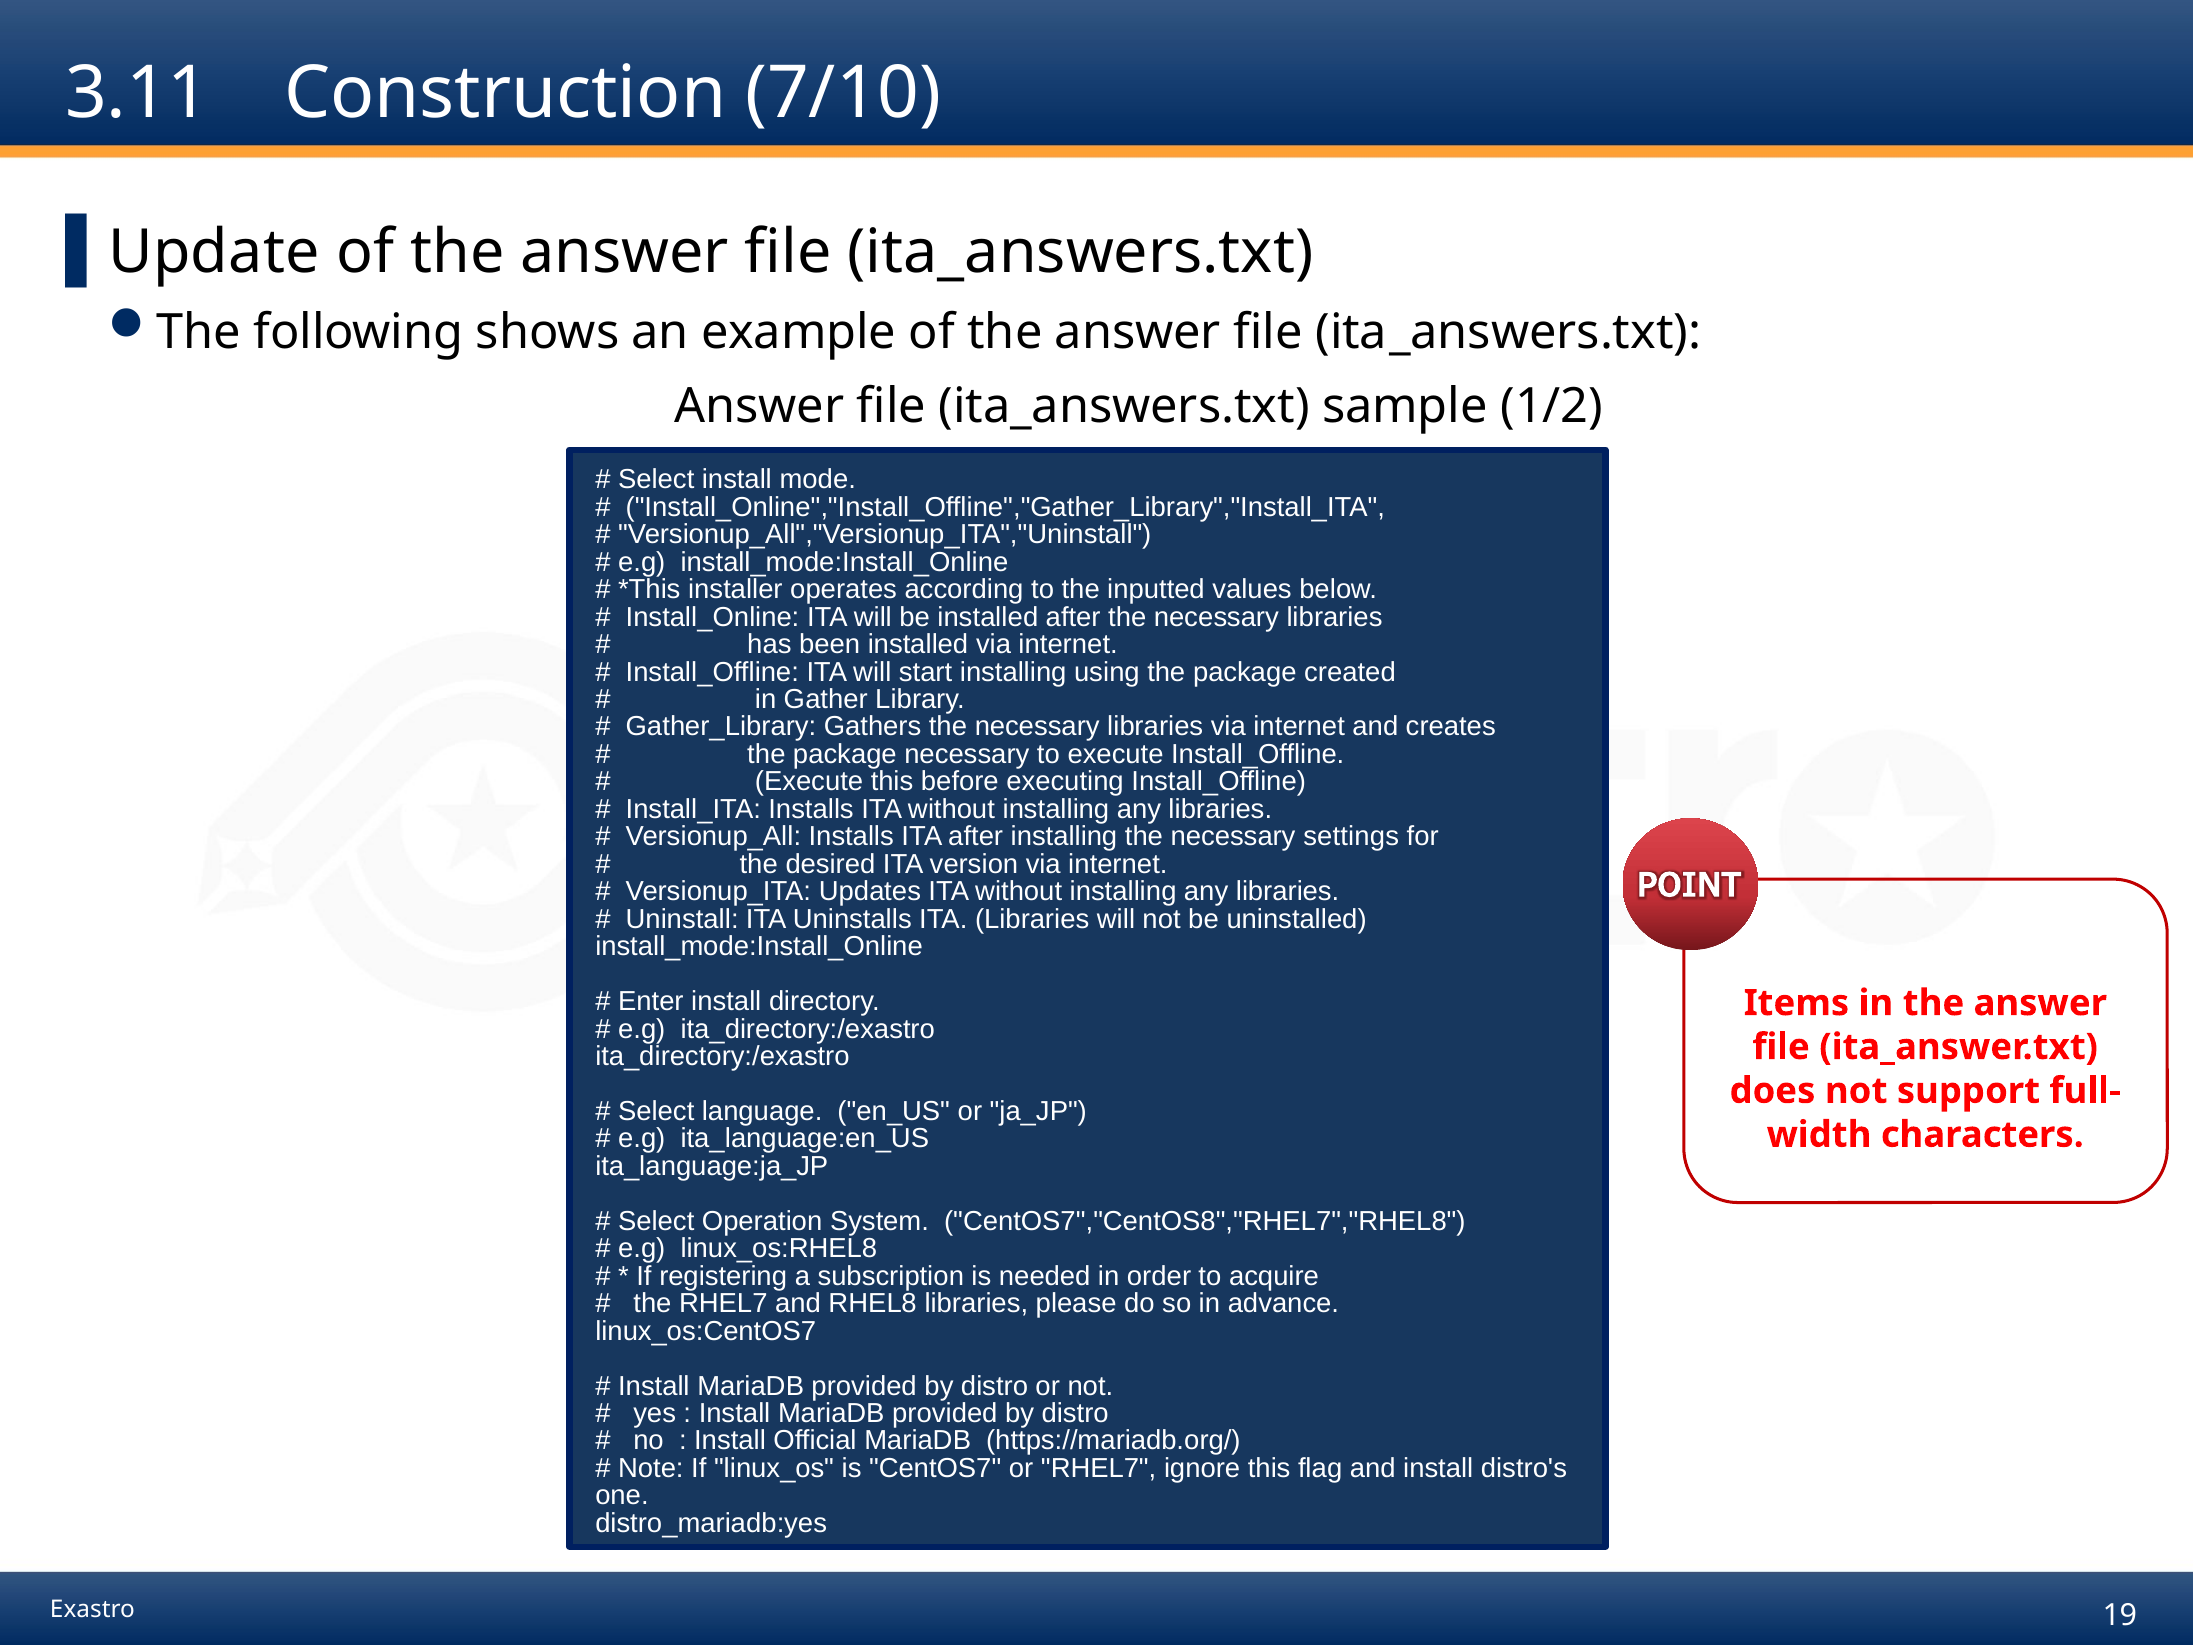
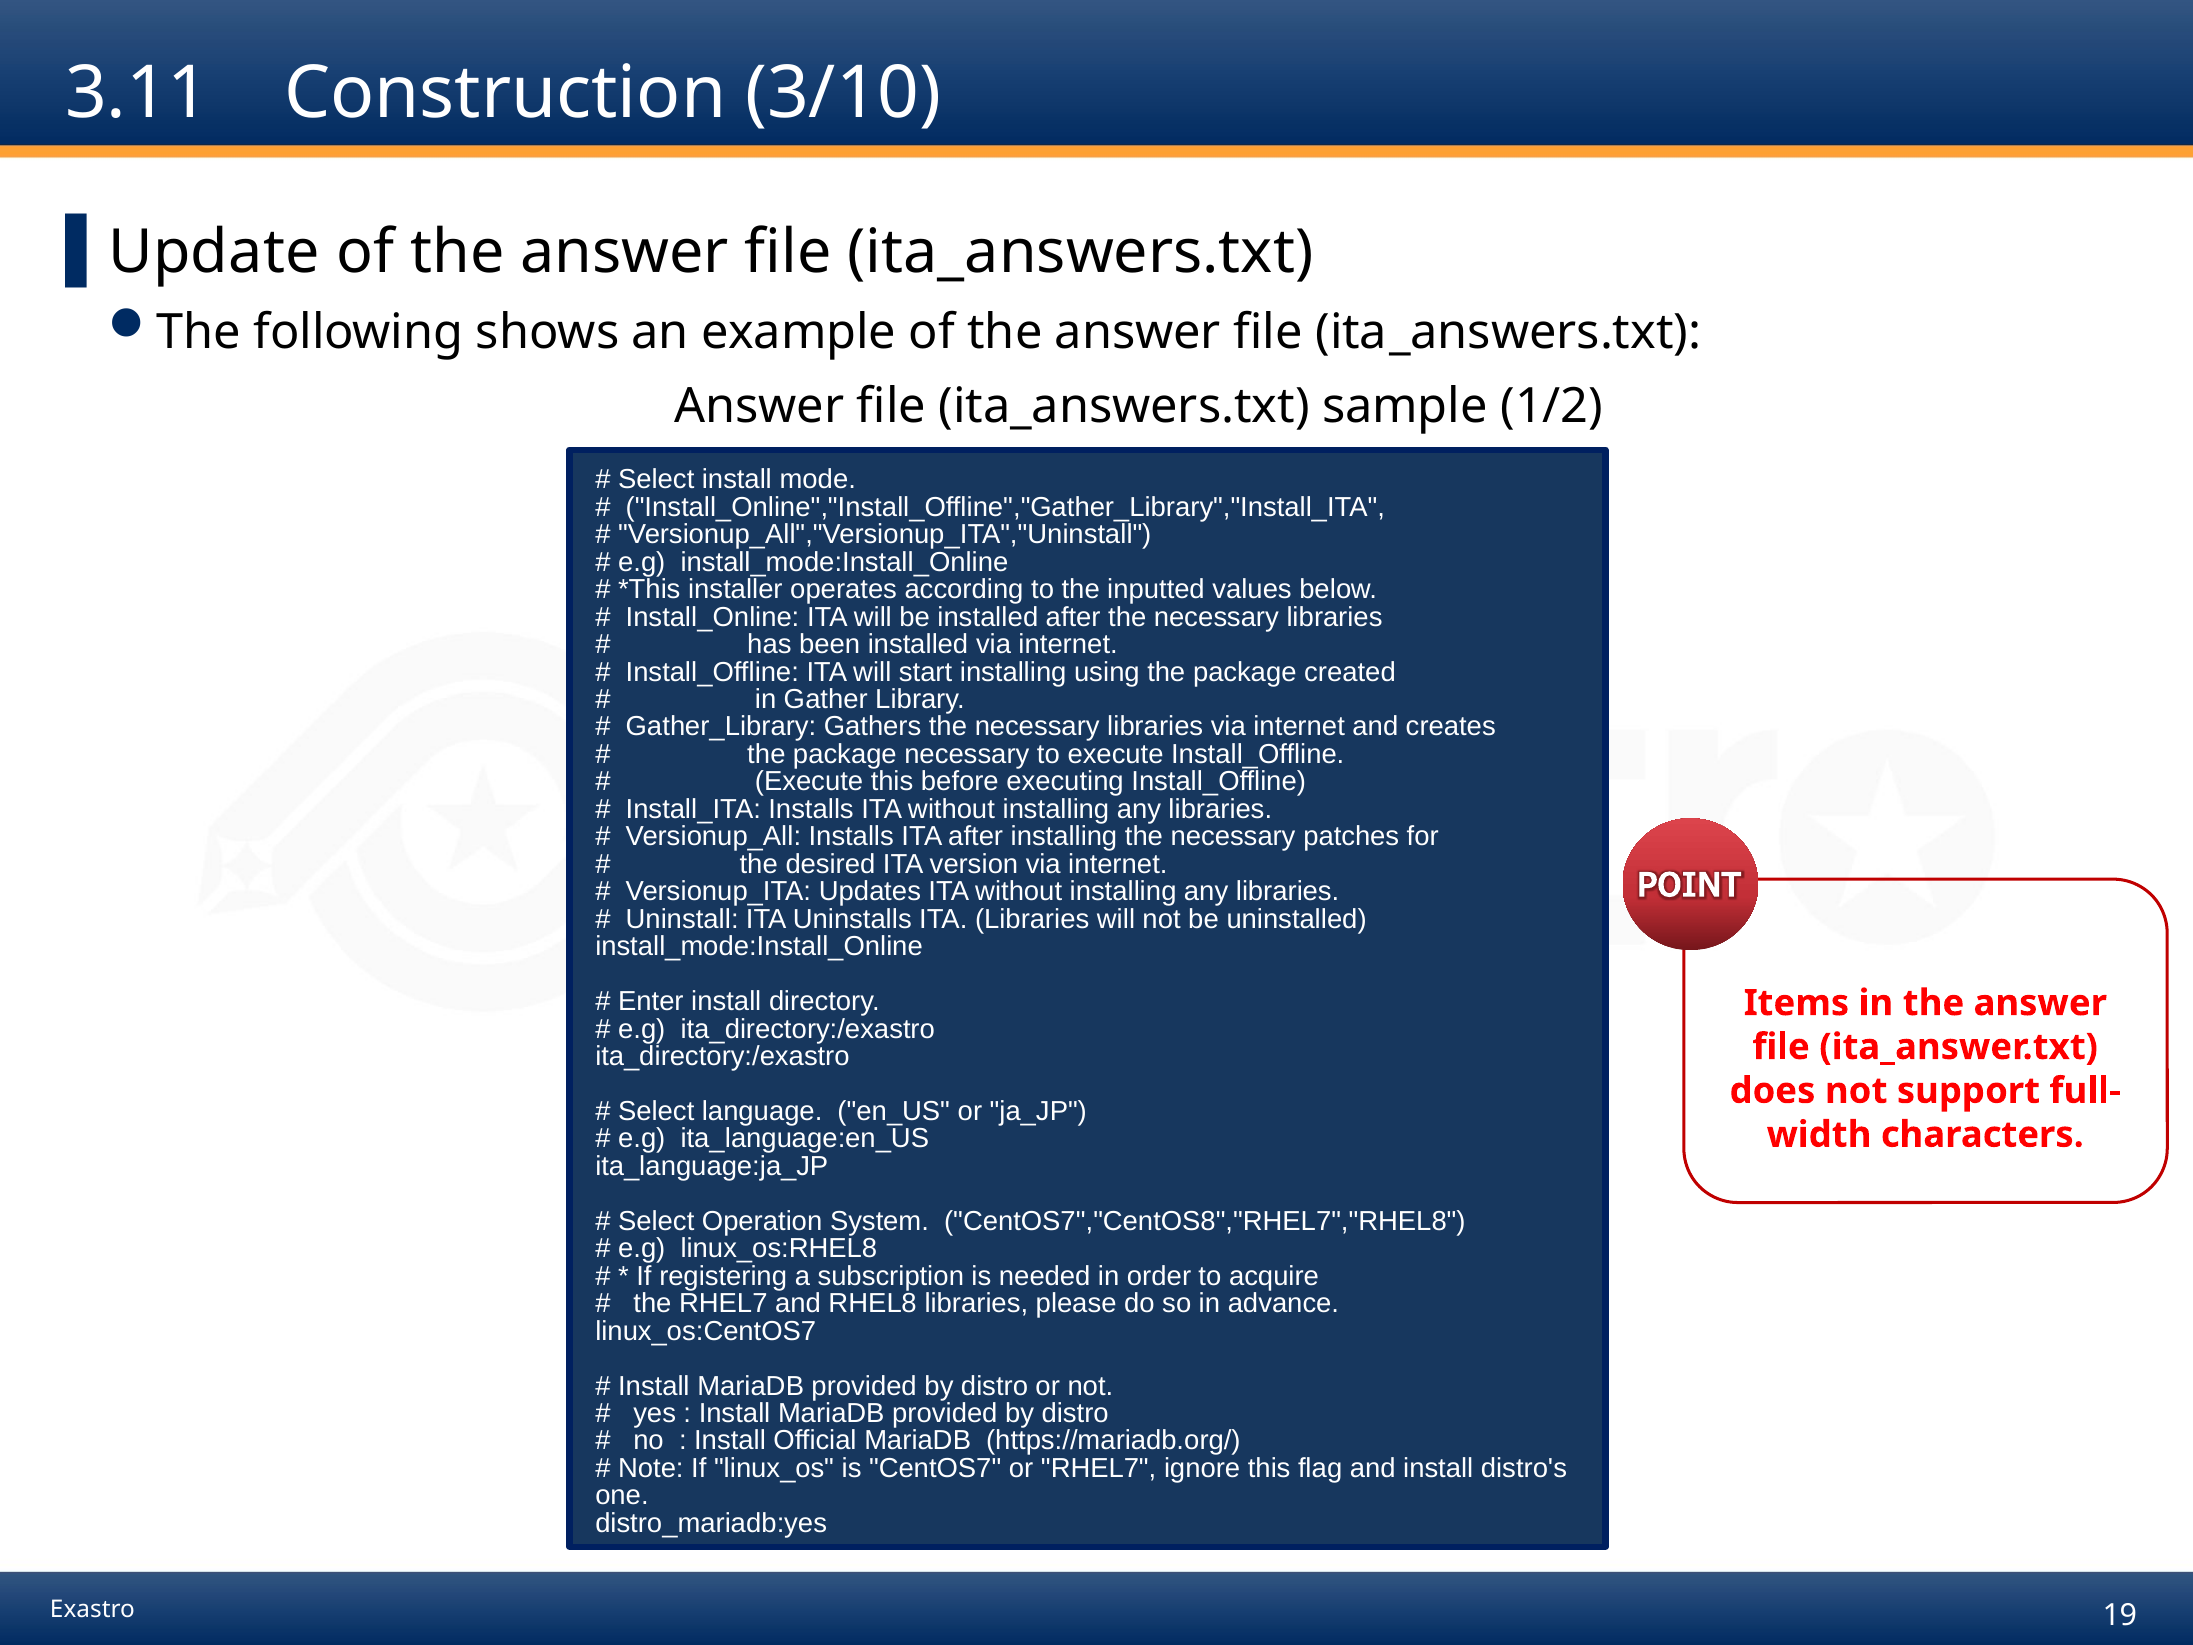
7/10: 7/10 -> 3/10 (843, 93)
settings: settings -> patches (1351, 837)
